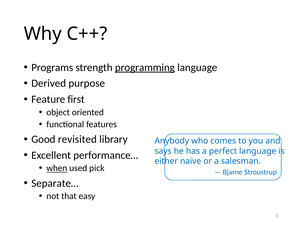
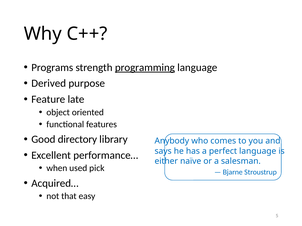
first: first -> late (76, 100)
revisited: revisited -> directory (77, 140)
when underline: present -> none (57, 169)
Separate…: Separate… -> Acquired… (55, 184)
